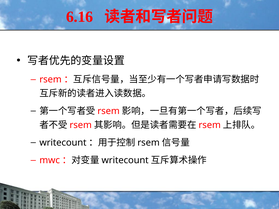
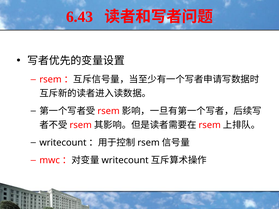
6.16: 6.16 -> 6.43 (80, 17)
